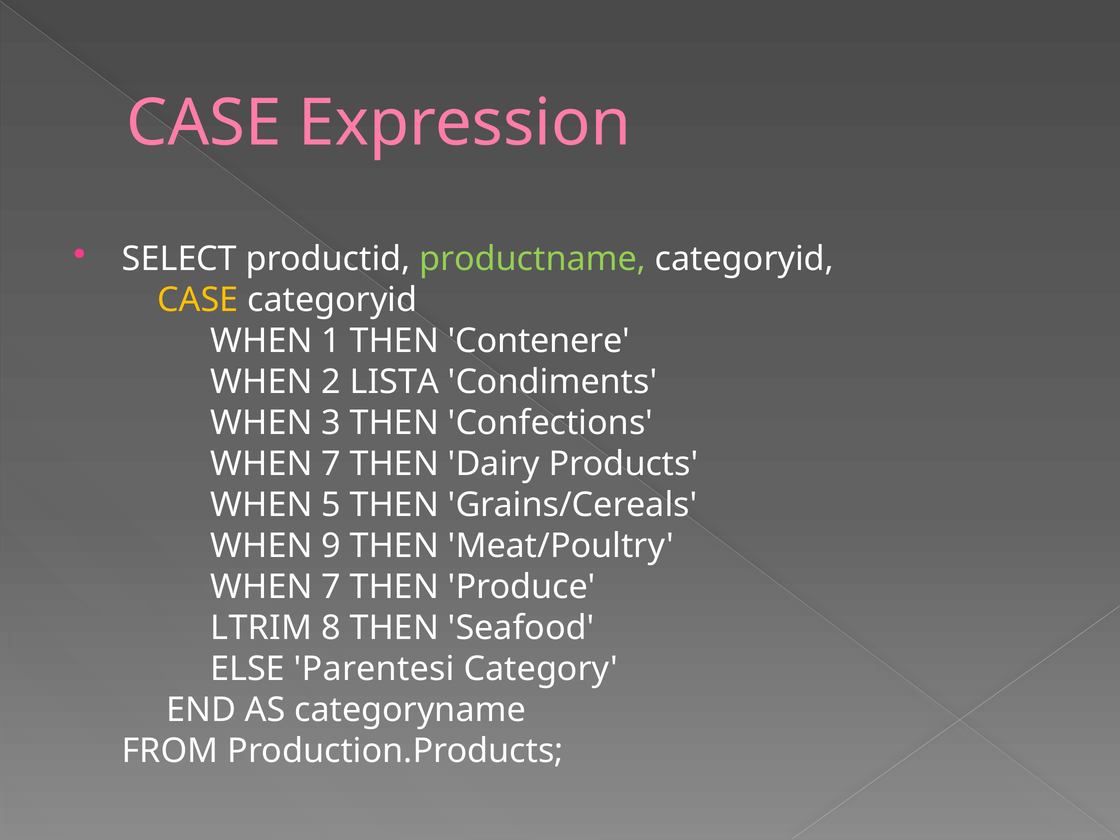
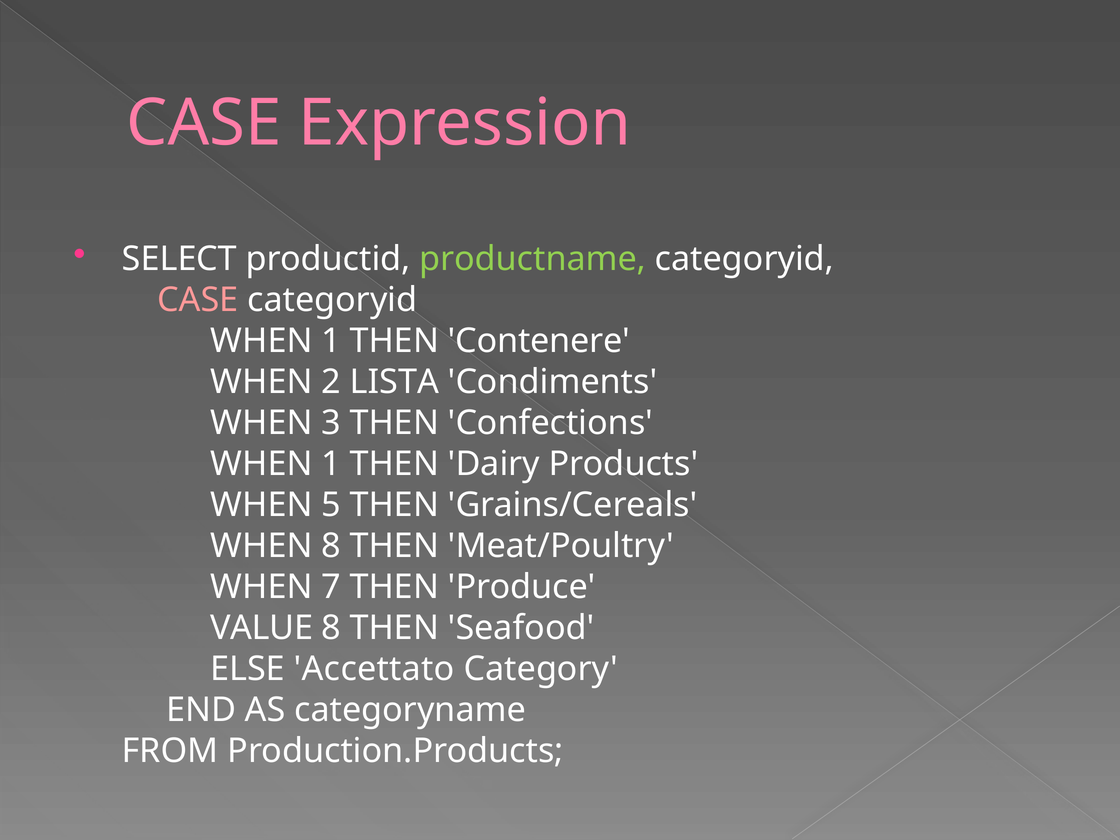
CASE colour: yellow -> pink (198, 300)
7: 7 -> 1 (331, 464)
WHEN 9: 9 -> 8 (331, 546)
LTRIM: LTRIM -> VALUE (262, 628)
Parentesi: Parentesi -> Accettato (374, 669)
